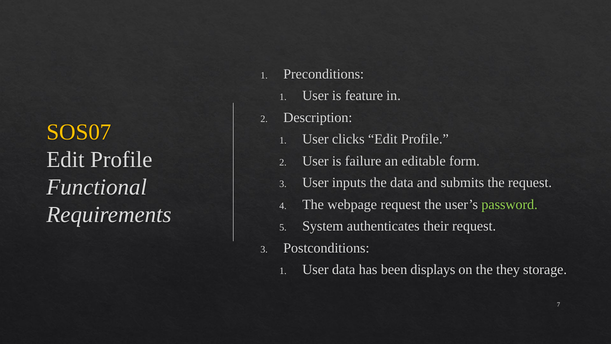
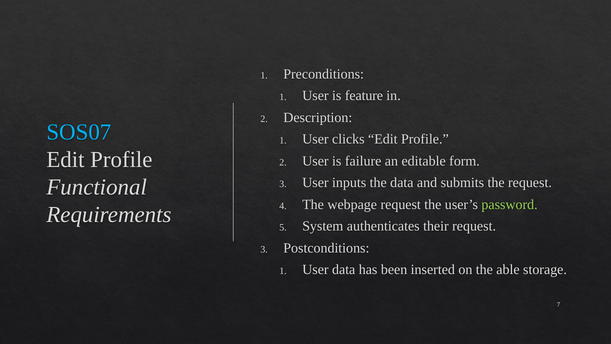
SOS07 colour: yellow -> light blue (79, 132)
displays: displays -> inserted (433, 270)
they: they -> able (508, 270)
